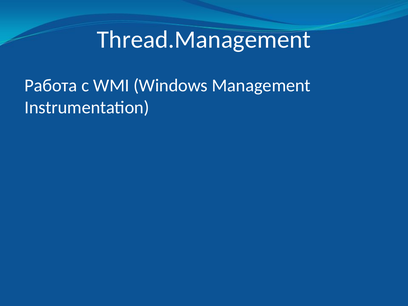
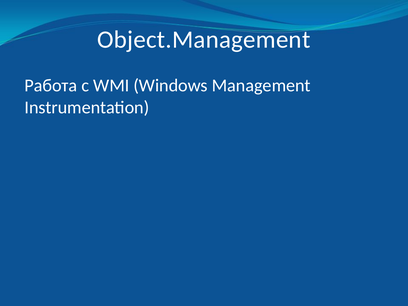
Thread.Management: Thread.Management -> Object.Management (204, 39)
